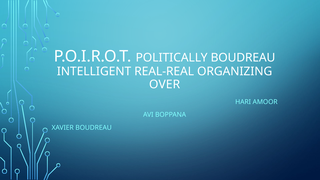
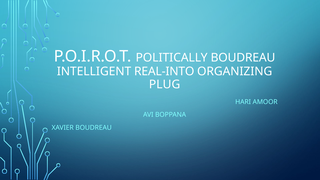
REAL-REAL: REAL-REAL -> REAL-INTO (164, 71)
OVER: OVER -> PLUG (165, 84)
